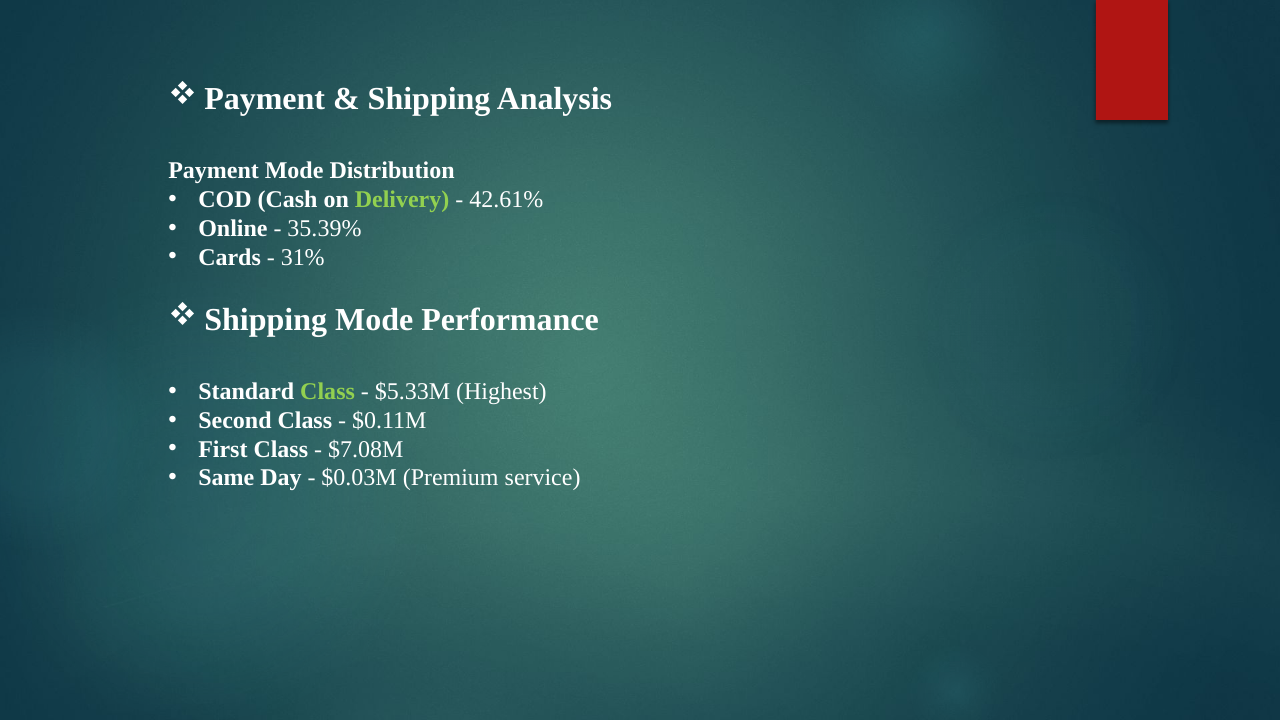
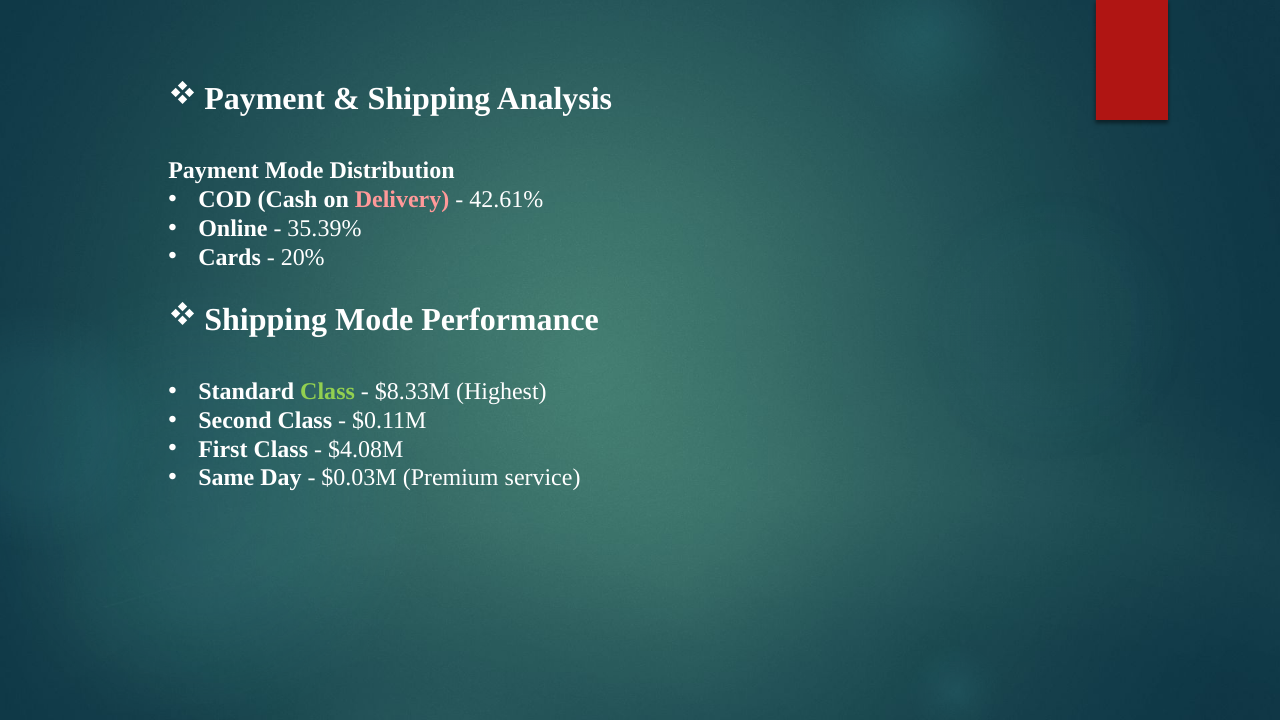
Delivery colour: light green -> pink (402, 200)
31%: 31% -> 20% (303, 257)
$5.33M: $5.33M -> $8.33M (413, 392)
$7.08M: $7.08M -> $4.08M (366, 449)
